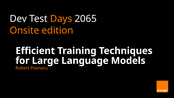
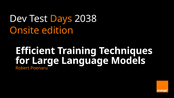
2065: 2065 -> 2038 (86, 19)
